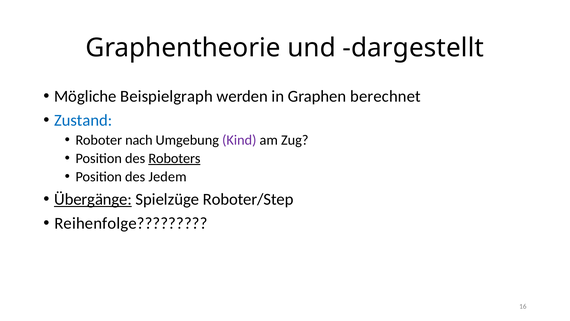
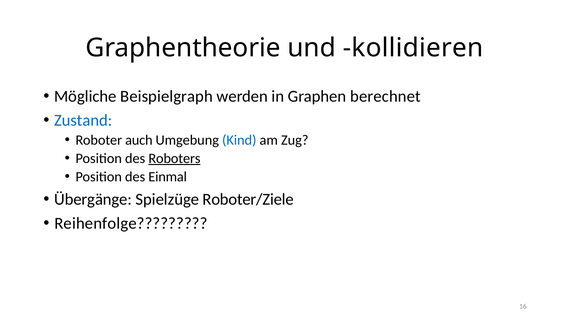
dargestellt: dargestellt -> kollidieren (413, 48)
nach: nach -> auch (139, 140)
Kind colour: purple -> blue (239, 140)
Jedem: Jedem -> Einmal (168, 177)
Übergänge underline: present -> none (93, 199)
Roboter/Step: Roboter/Step -> Roboter/Ziele (248, 199)
